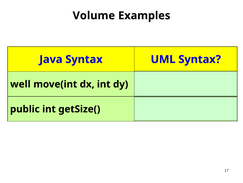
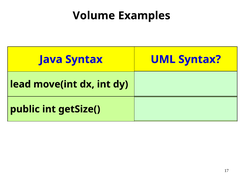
well: well -> lead (20, 84)
